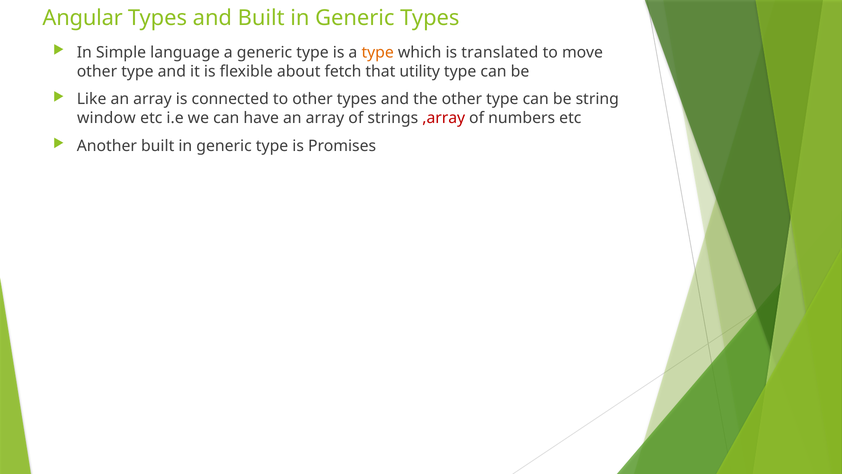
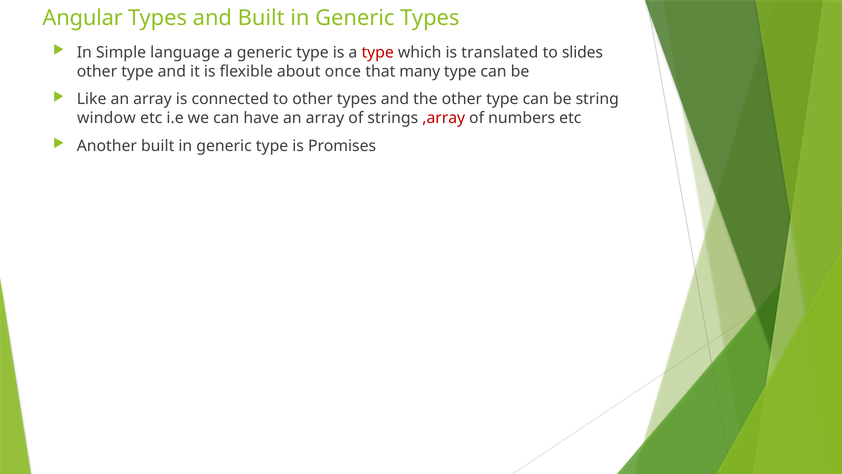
type colour: orange -> red (378, 52)
move: move -> slides (583, 52)
fetch: fetch -> once (343, 71)
utility: utility -> many (420, 71)
